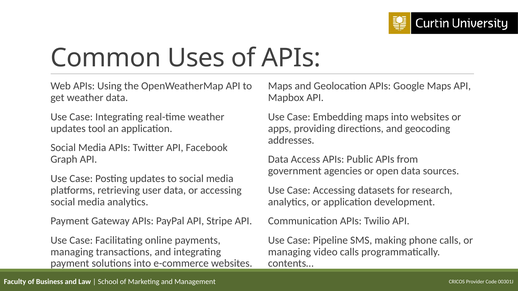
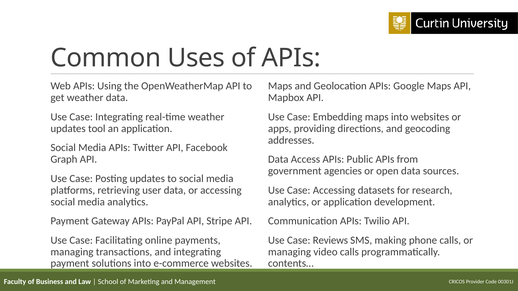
Pipeline: Pipeline -> Reviews (330, 240)
